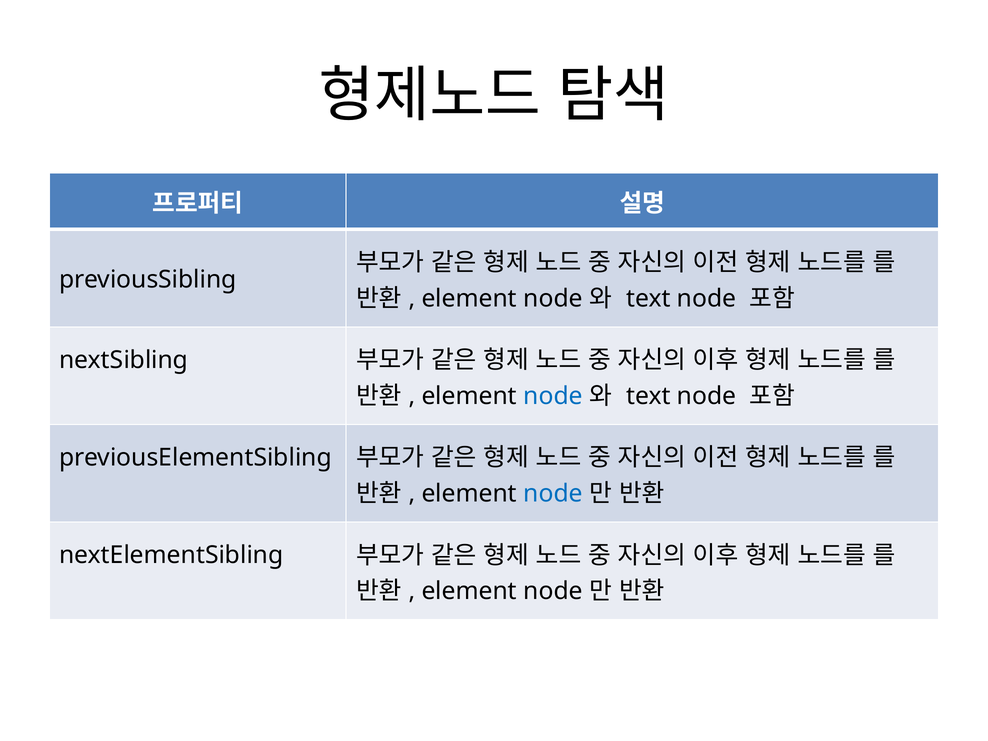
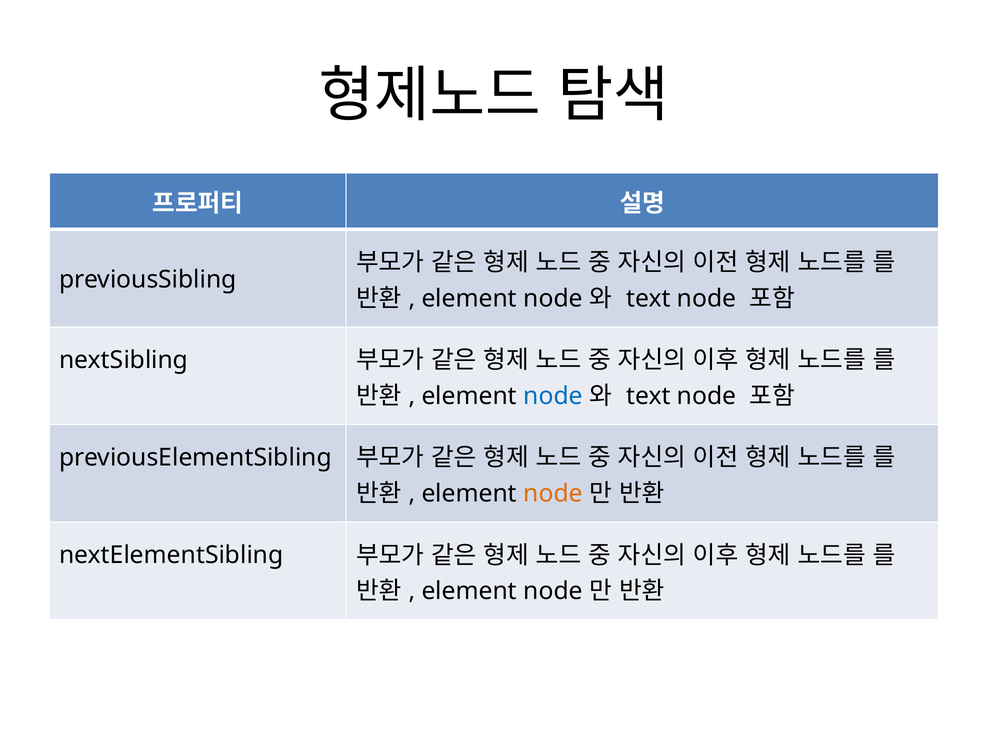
node colour: blue -> orange (553, 494)
